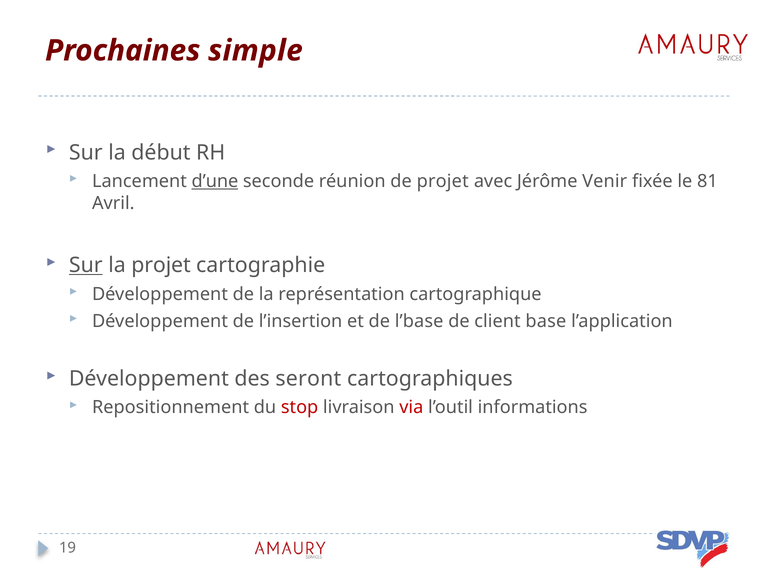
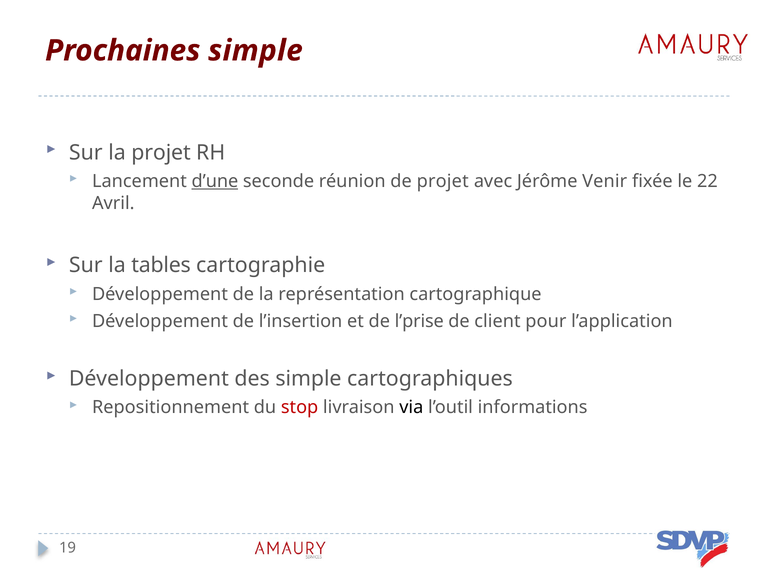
la début: début -> projet (161, 153)
81: 81 -> 22 (707, 181)
Sur underline: present -> none (86, 265)
la projet: projet -> tables (161, 265)
l’base: l’base -> l’prise (419, 321)
base: base -> pour (546, 321)
des seront: seront -> simple (308, 379)
via colour: red -> black (411, 407)
